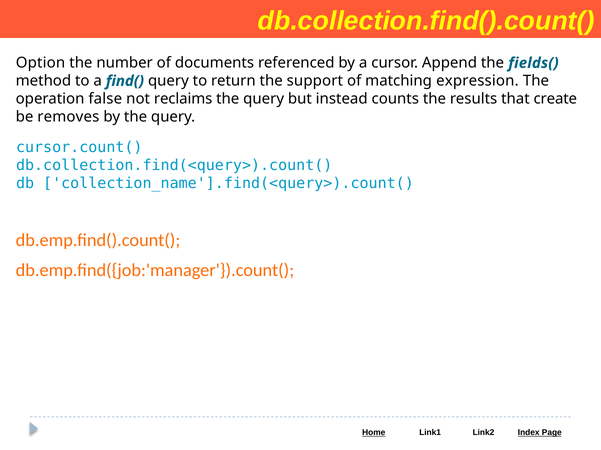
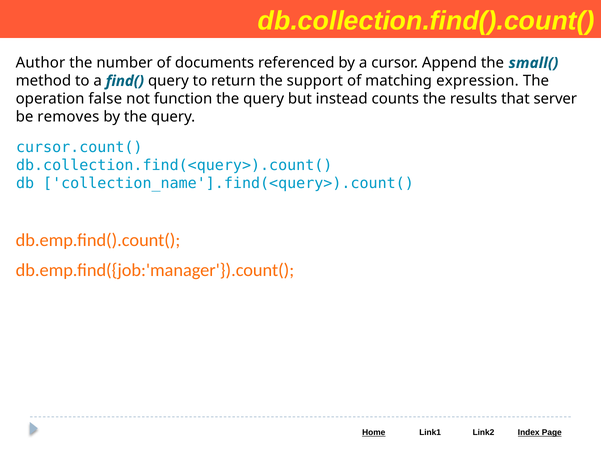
Option: Option -> Author (41, 63)
fields(: fields( -> small( (534, 63)
reclaims: reclaims -> function (183, 99)
create: create -> server (555, 99)
